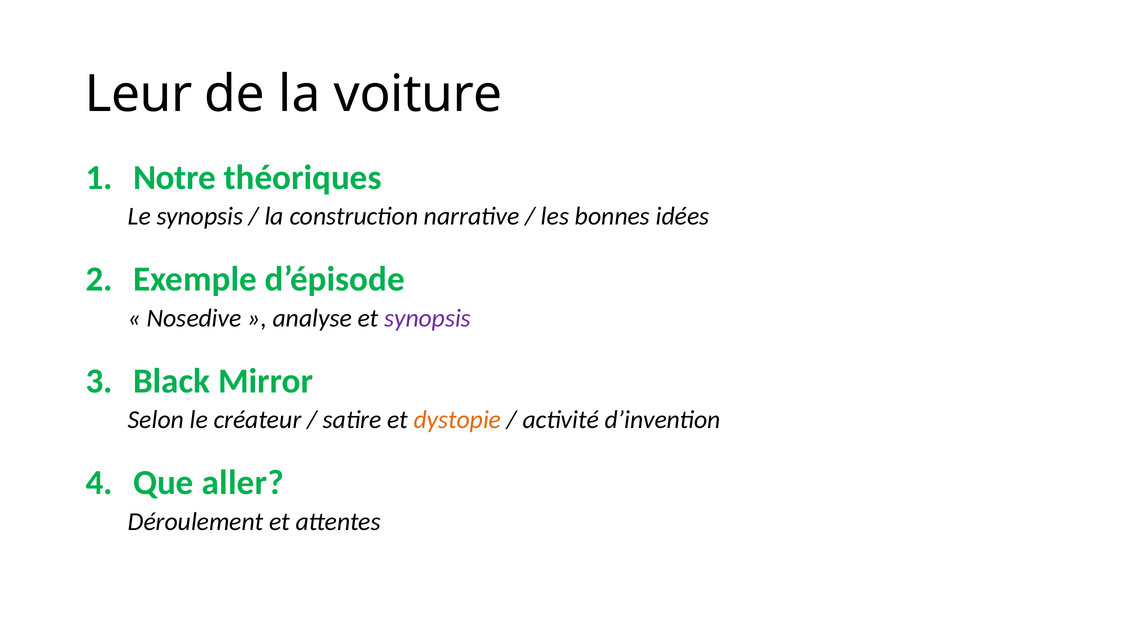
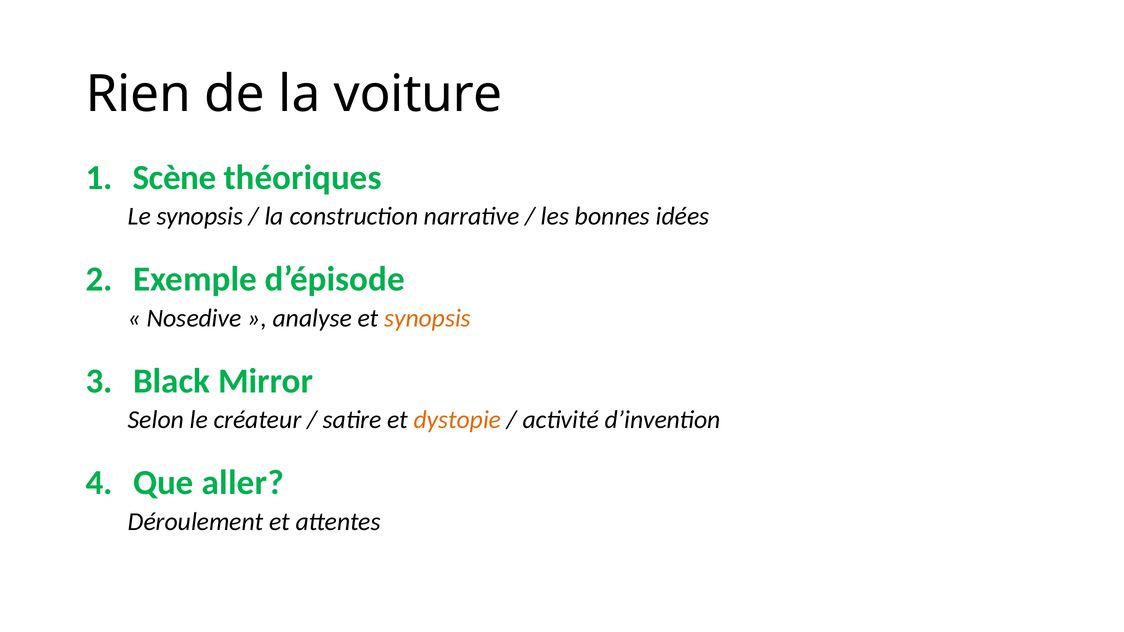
Leur: Leur -> Rien (138, 94)
Notre: Notre -> Scène (175, 178)
synopsis colour: purple -> orange (428, 318)
